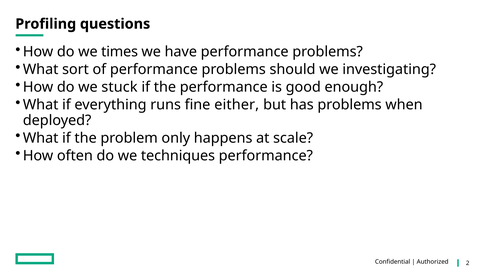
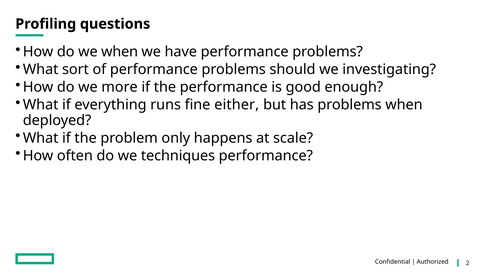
we times: times -> when (120, 52)
stuck: stuck -> more (120, 87)
